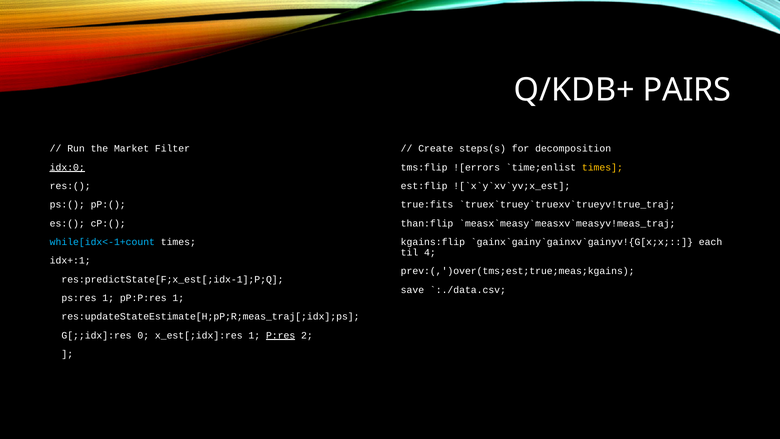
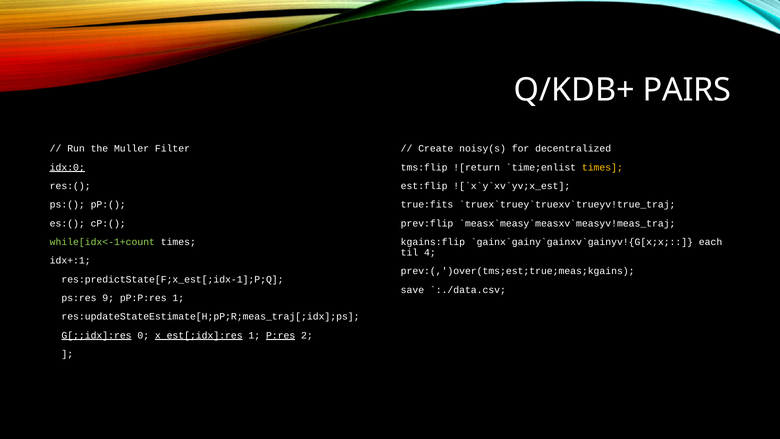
Market: Market -> Muller (132, 149)
steps(s: steps(s -> noisy(s (483, 149)
decomposition: decomposition -> decentralized (573, 149)
![errors: ![errors -> ![return (477, 167)
than:flip: than:flip -> prev:flip (427, 223)
while[idx<-1+count colour: light blue -> light green (102, 242)
ps:res 1: 1 -> 9 (108, 298)
G[;;idx]:res underline: none -> present (96, 335)
x_est[;idx]:res underline: none -> present (199, 335)
